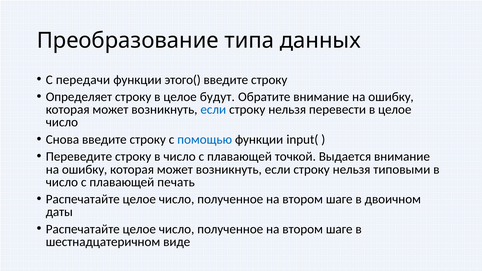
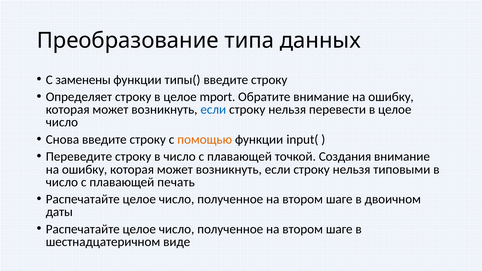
передачи: передачи -> заменены (83, 80)
этого(: этого( -> типы( (183, 80)
будут: будут -> mport (217, 97)
помощью colour: blue -> orange (205, 140)
Выдается: Выдается -> Создания (345, 157)
